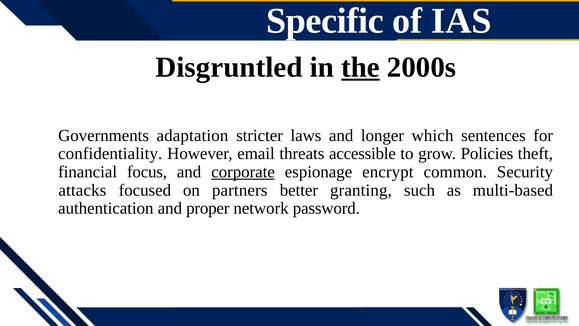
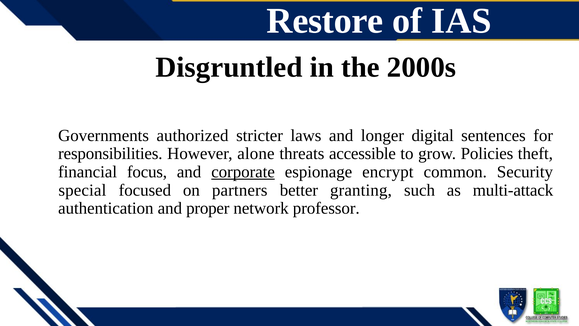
Specific: Specific -> Restore (325, 21)
the underline: present -> none (361, 67)
adaptation: adaptation -> authorized (192, 135)
which: which -> digital (433, 135)
confidentiality: confidentiality -> responsibilities (110, 154)
email: email -> alone (256, 154)
attacks: attacks -> special (82, 190)
multi-based: multi-based -> multi-attack (513, 190)
password: password -> professor (326, 208)
